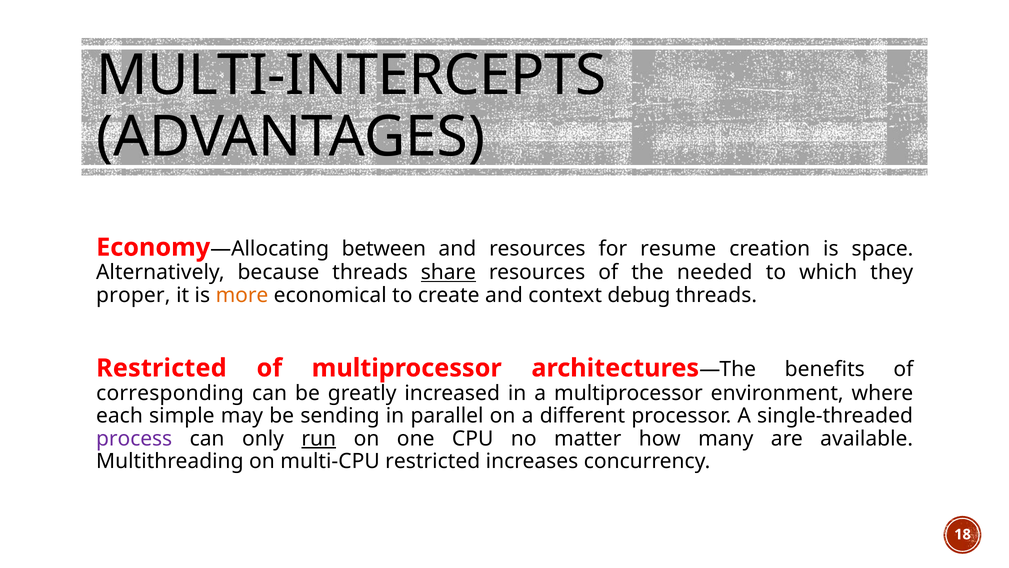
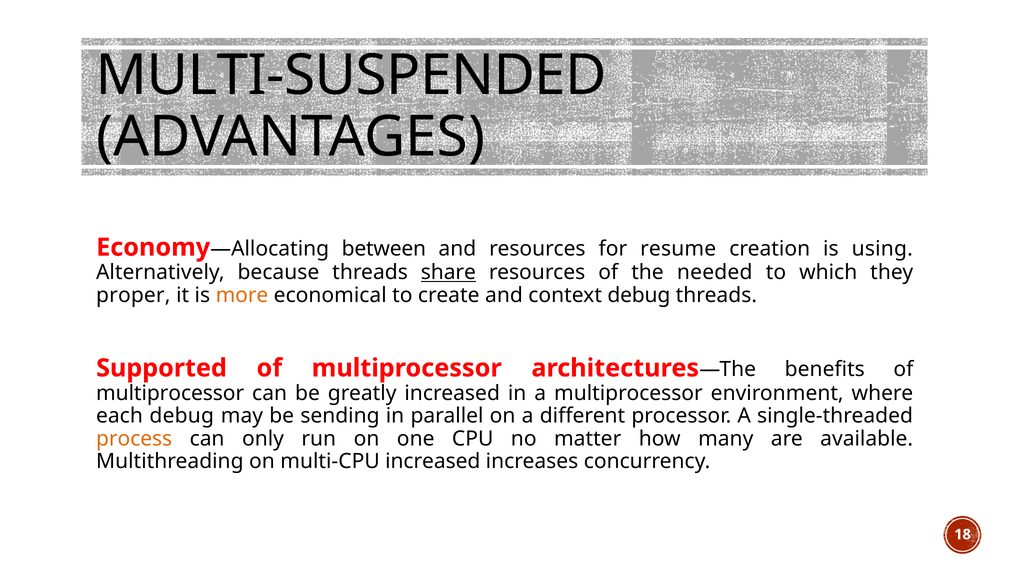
MULTI-INTERCEPTS: MULTI-INTERCEPTS -> MULTI-SUSPENDED (351, 76)
space: space -> using (882, 249)
Restricted: Restricted -> Supported (161, 368)
corresponding: corresponding -> multiprocessor (170, 393)
each simple: simple -> debug (182, 416)
process colour: purple -> orange (134, 438)
run underline: present -> none (319, 438)
multi-CPU restricted: restricted -> increased (433, 461)
